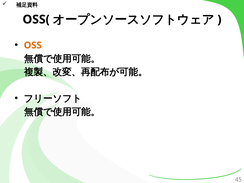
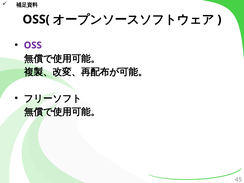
OSS colour: orange -> purple (33, 45)
